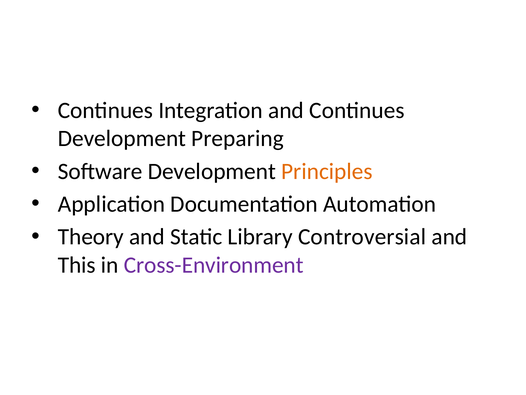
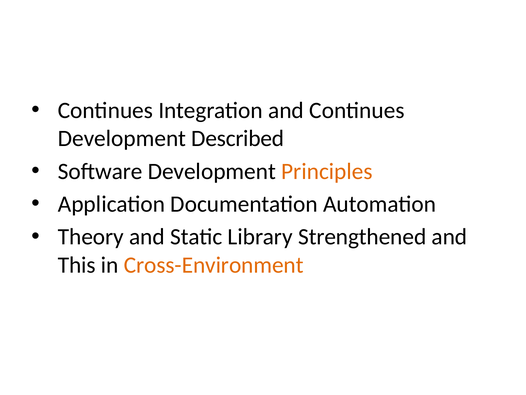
Preparing: Preparing -> Described (238, 138)
Controversial: Controversial -> Strengthened (362, 237)
Cross-Environment colour: purple -> orange (214, 265)
